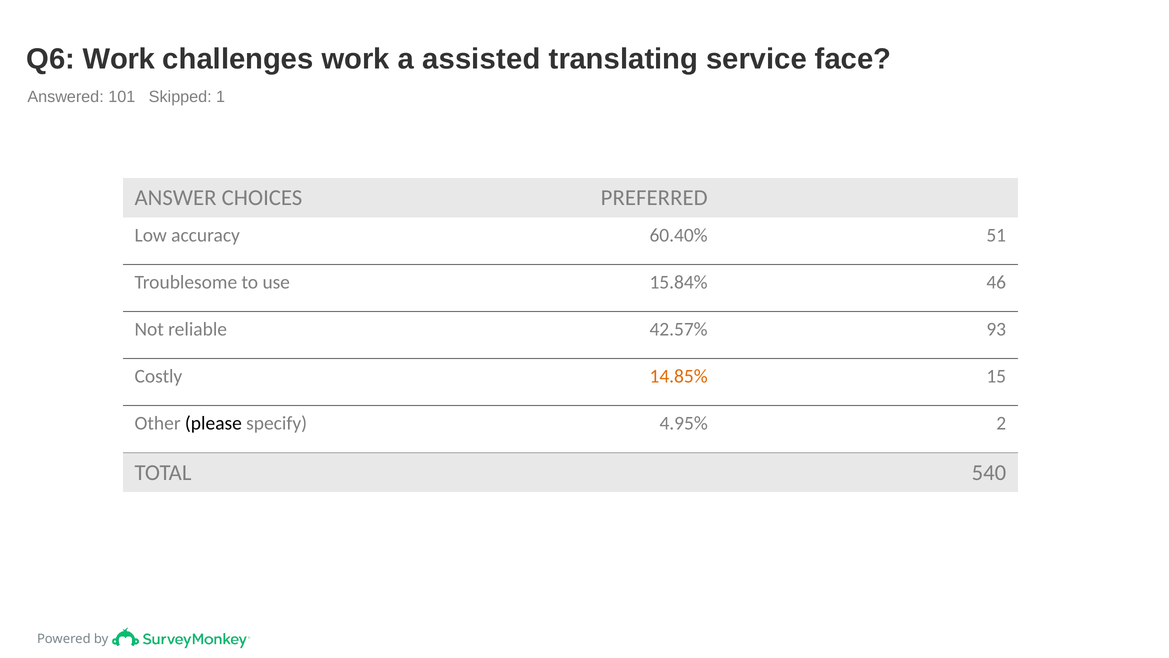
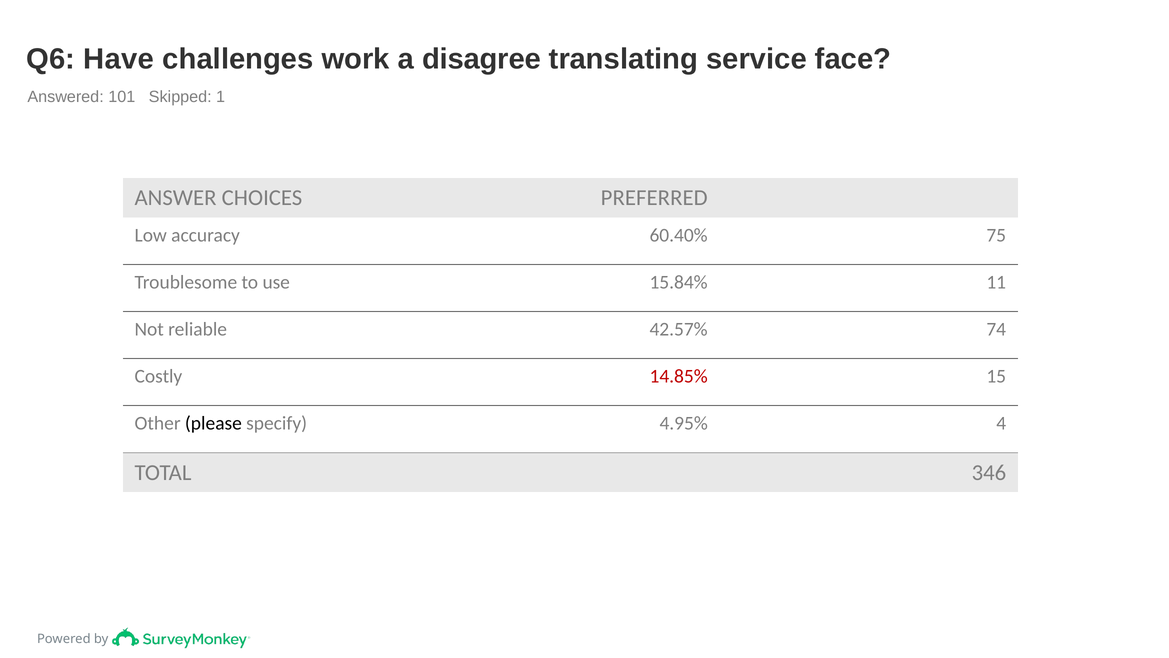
Q6 Work: Work -> Have (119, 59)
assisted: assisted -> disagree (482, 59)
51: 51 -> 75 (996, 235)
46: 46 -> 11 (996, 282)
93: 93 -> 74 (996, 329)
14.85% colour: orange -> red (679, 376)
2: 2 -> 4 (1001, 423)
540: 540 -> 346 (989, 472)
